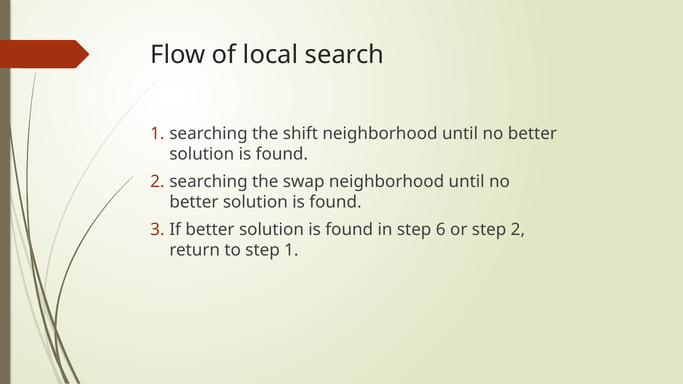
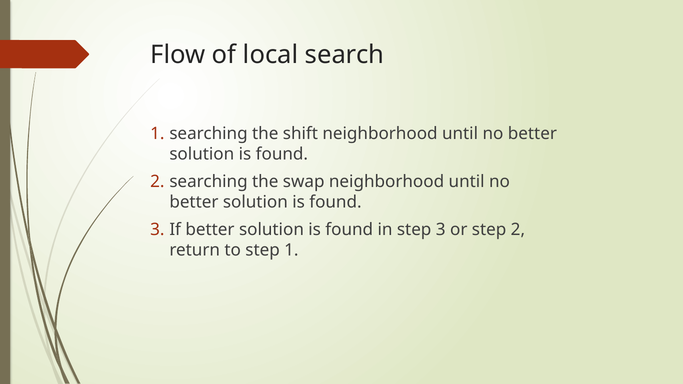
step 6: 6 -> 3 (441, 230)
